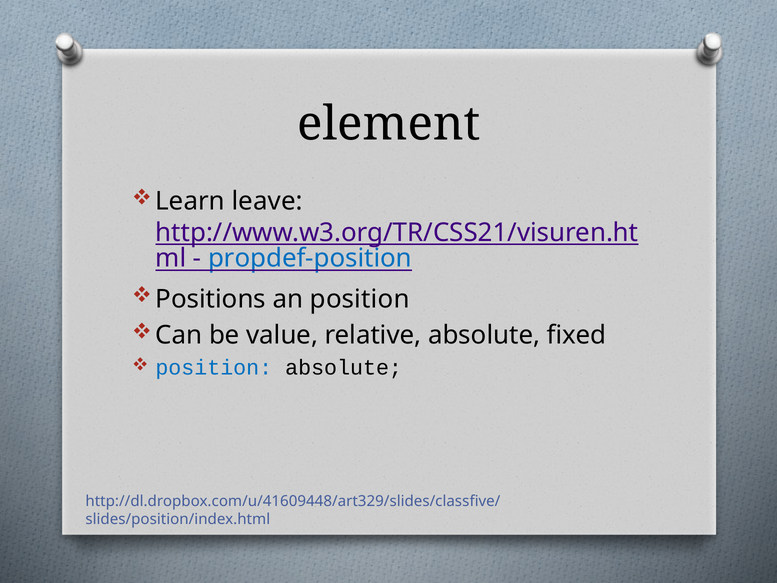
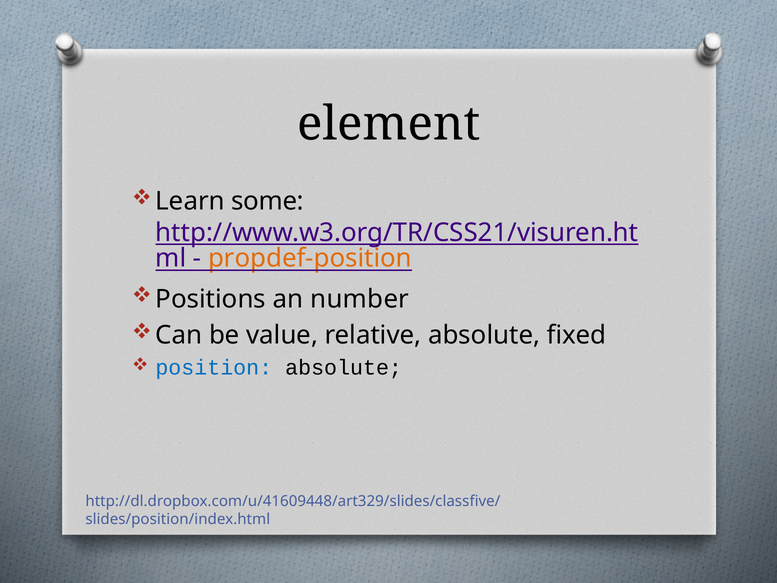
leave: leave -> some (267, 201)
propdef-position colour: blue -> orange (310, 258)
an position: position -> number (360, 299)
